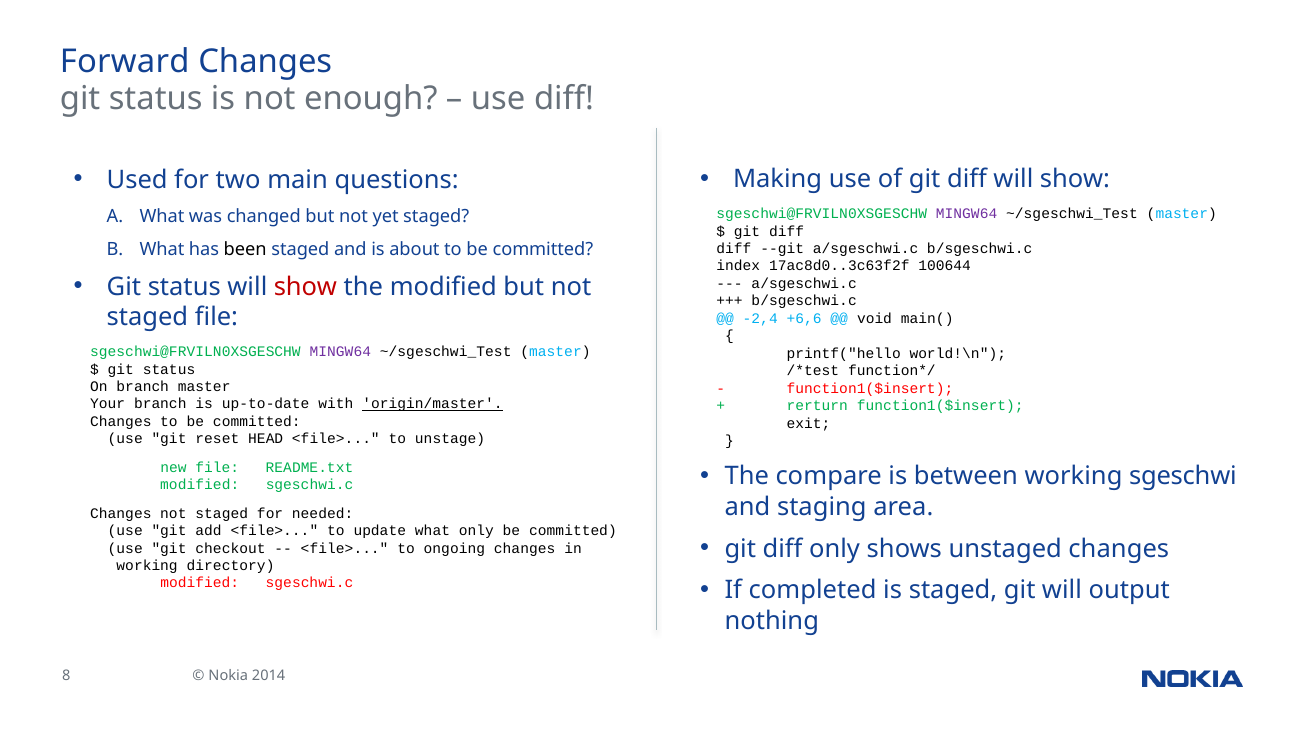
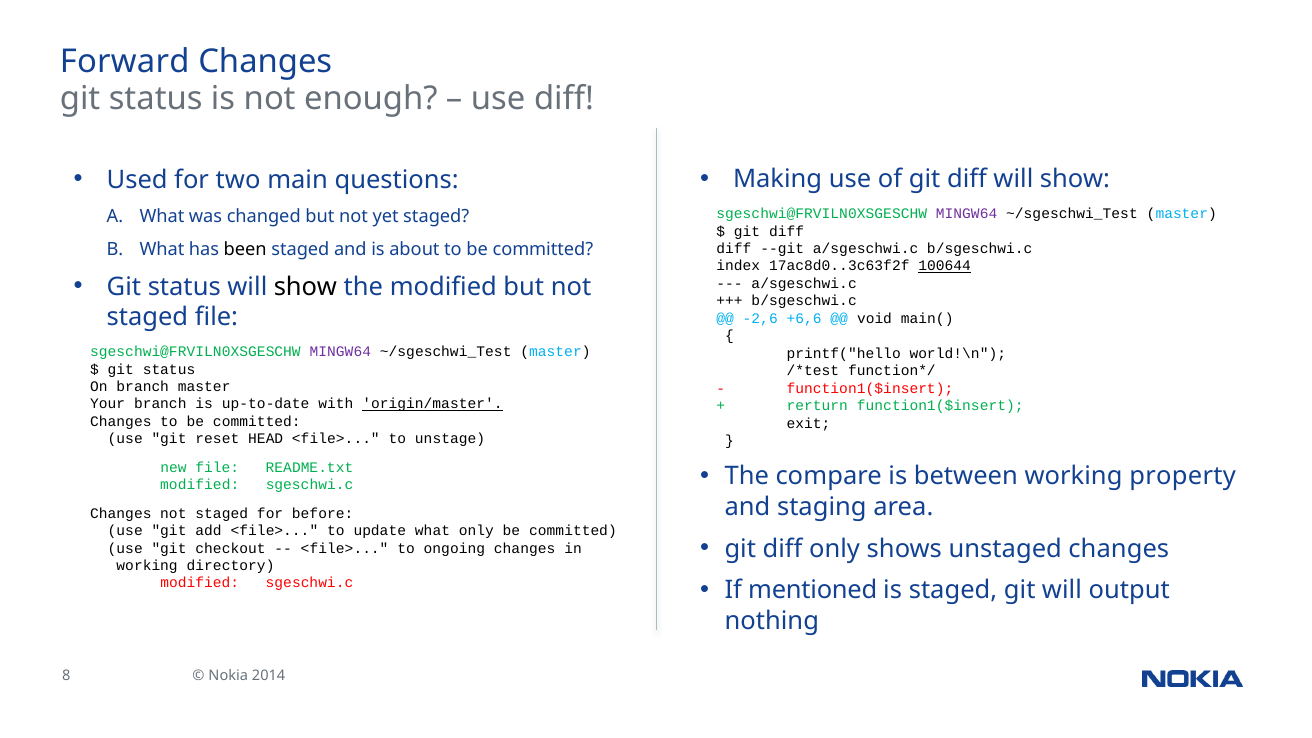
100644 underline: none -> present (945, 266)
show colour: red -> black (305, 287)
-2,4: -2,4 -> -2,6 (760, 319)
sgeschwi: sgeschwi -> property (1183, 477)
needed: needed -> before (323, 513)
completed: completed -> mentioned (813, 590)
